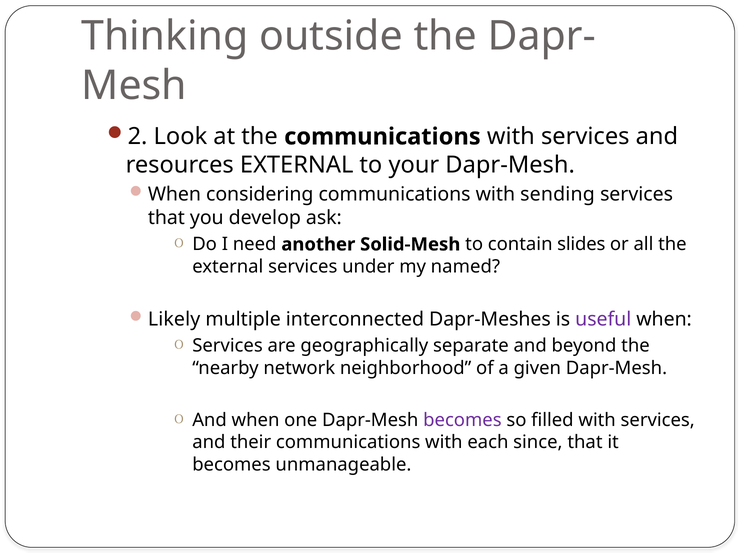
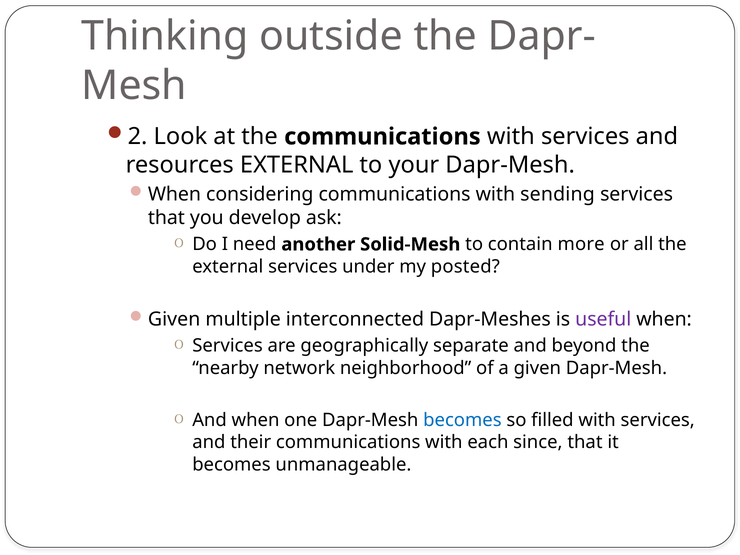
slides: slides -> more (581, 244)
named: named -> posted (465, 267)
Likely: Likely -> Given (174, 319)
becomes colour: purple -> blue (462, 420)
